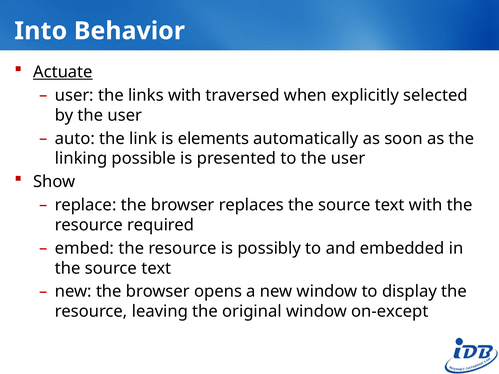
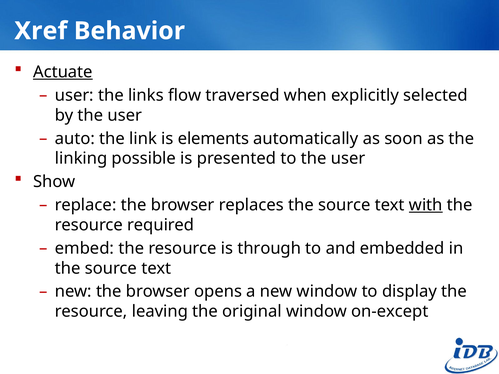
Into: Into -> Xref (41, 31)
links with: with -> flow (185, 95)
with underline: none -> present (426, 205)
possibly: possibly -> through (269, 248)
